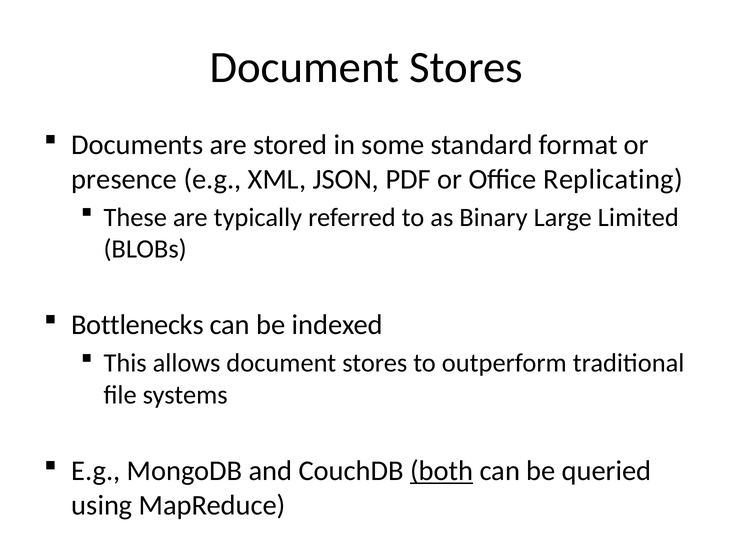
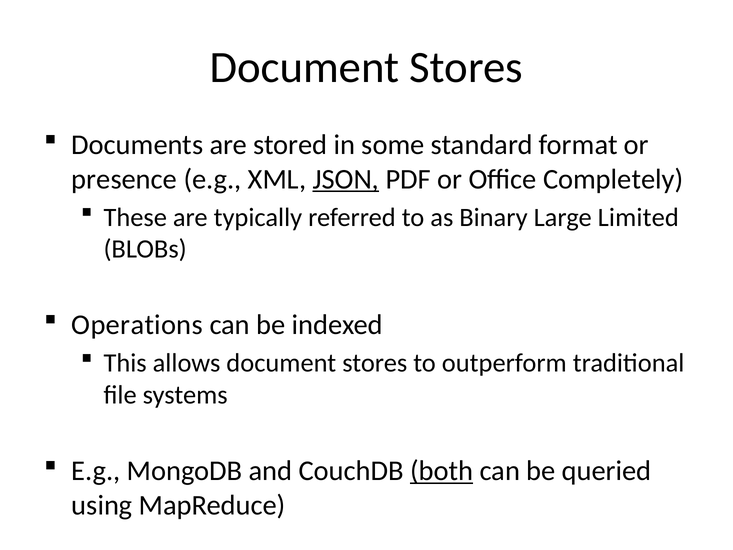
JSON underline: none -> present (346, 179)
Replicating: Replicating -> Completely (613, 179)
Bottlenecks: Bottlenecks -> Operations (137, 325)
